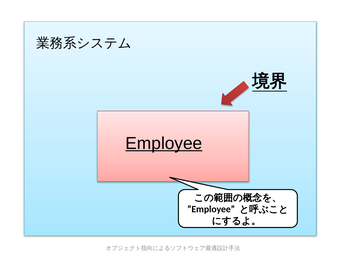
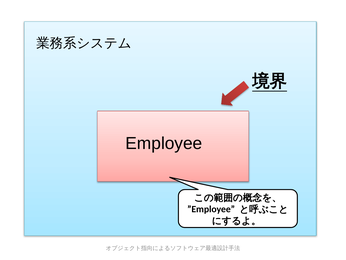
Employee underline: present -> none (164, 143)
